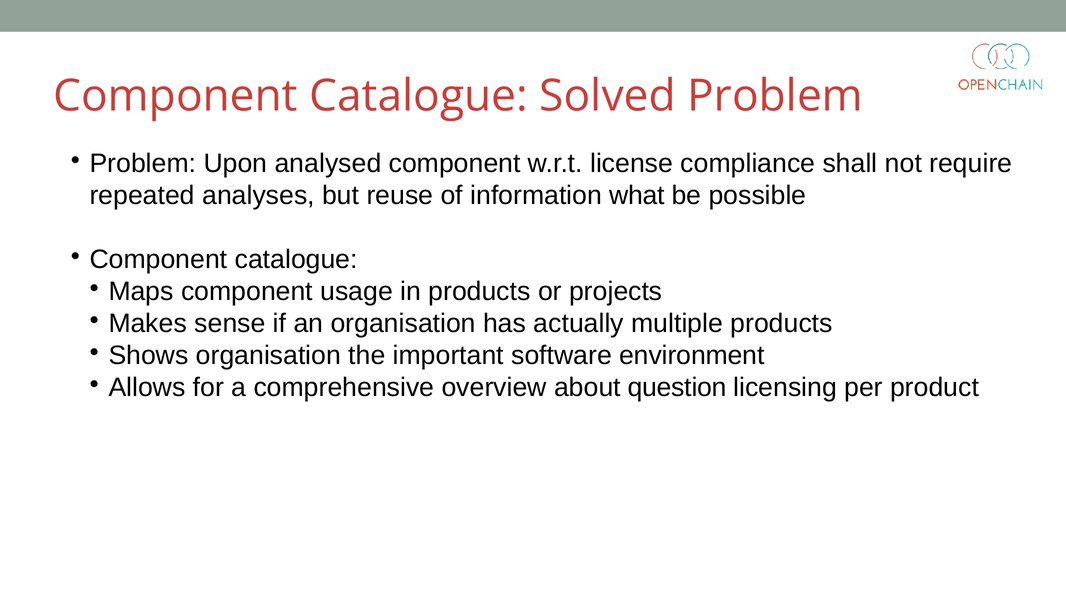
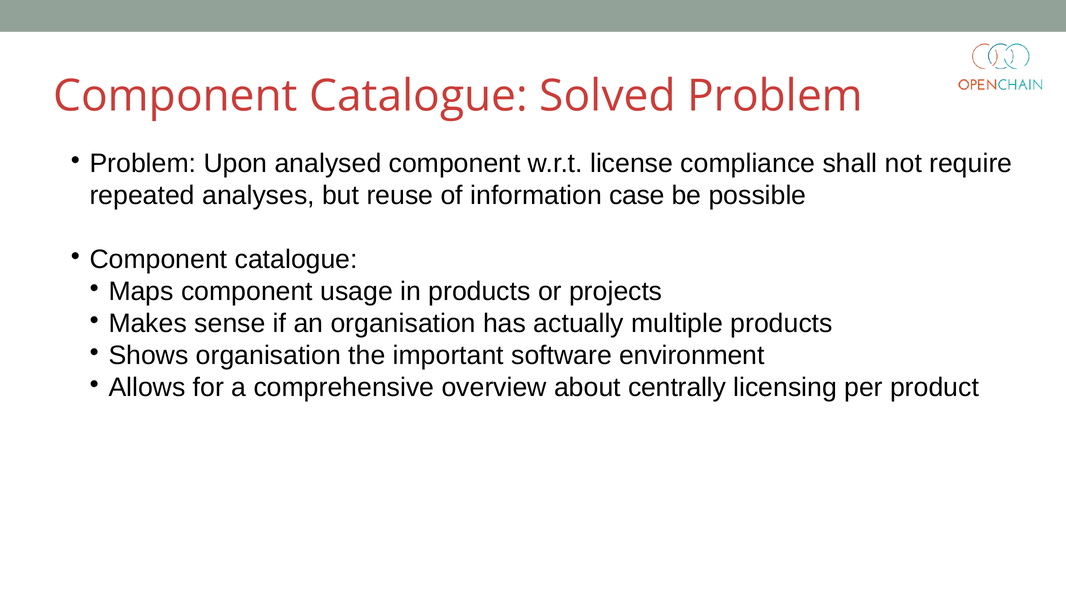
what: what -> case (637, 195)
question: question -> centrally (677, 387)
